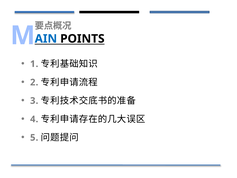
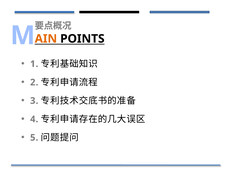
AIN colour: blue -> orange (46, 39)
